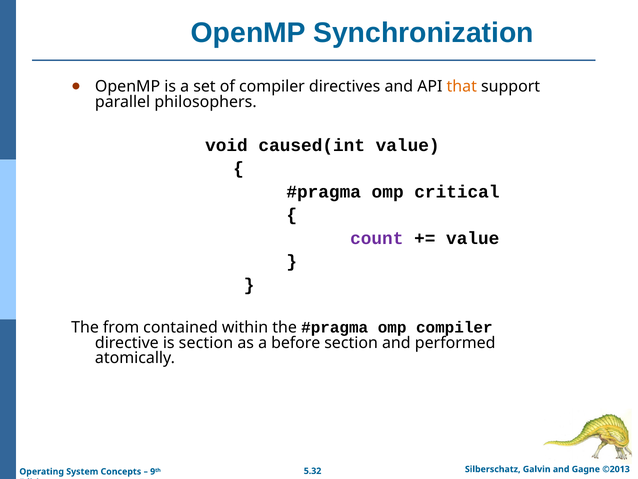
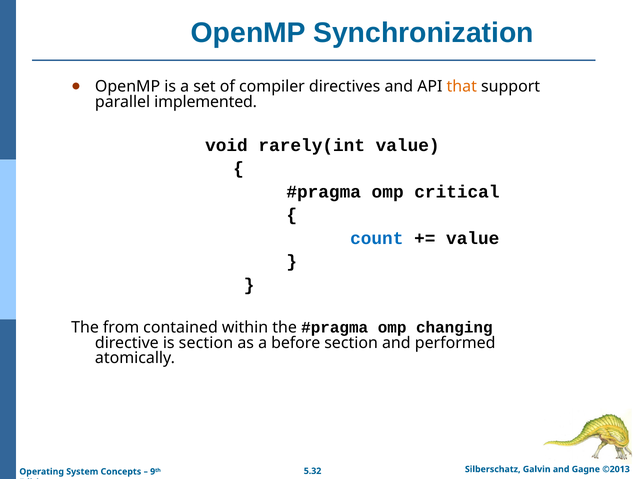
philosophers: philosophers -> implemented (206, 102)
caused(int: caused(int -> rarely(int (312, 145)
count colour: purple -> blue (377, 238)
omp compiler: compiler -> changing (454, 327)
